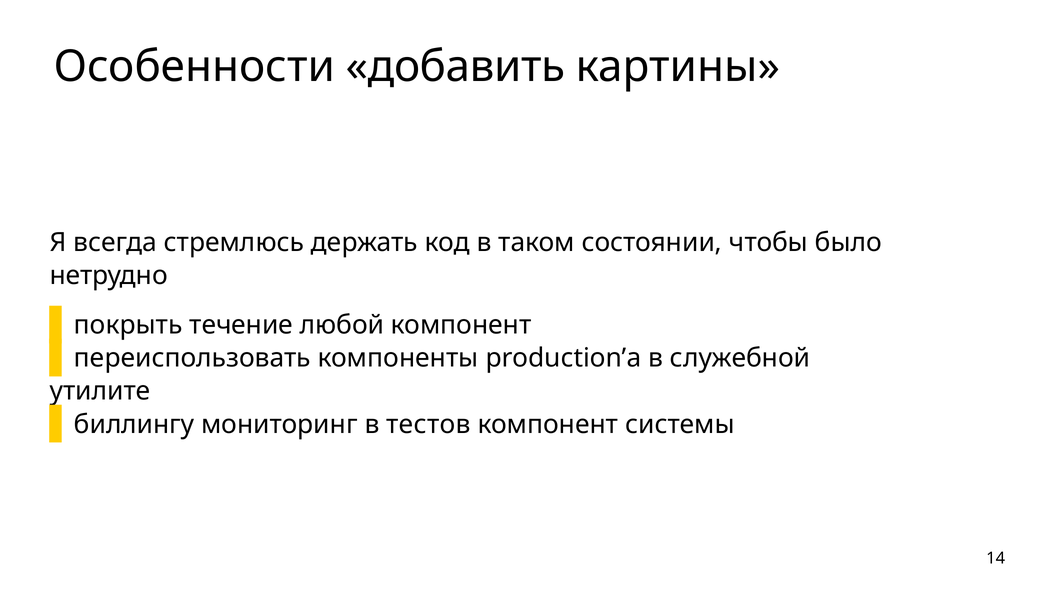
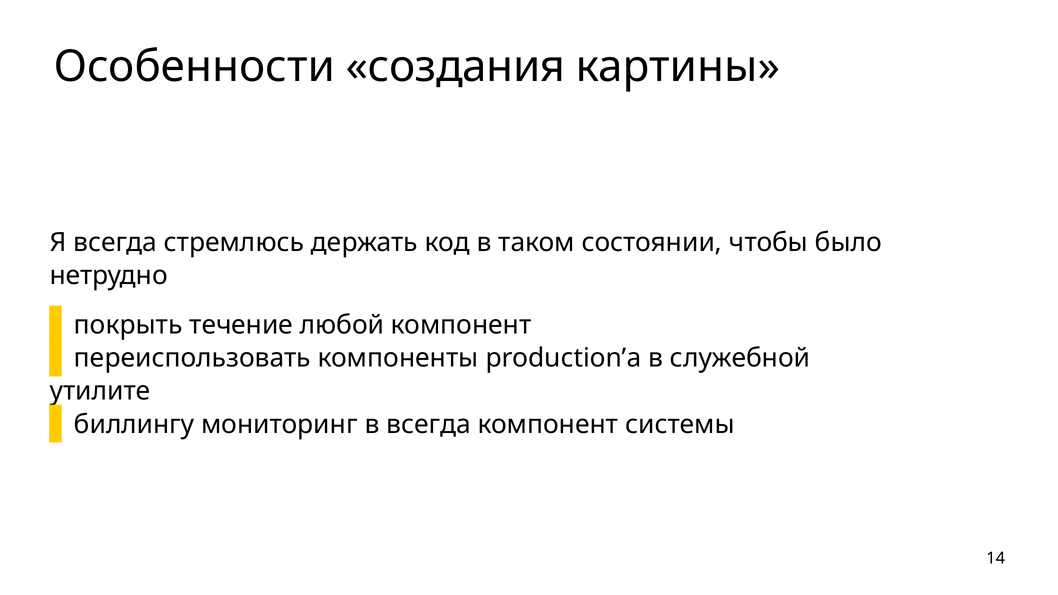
добавить: добавить -> создания (456, 67)
в тестов: тестов -> всегда (429, 424)
